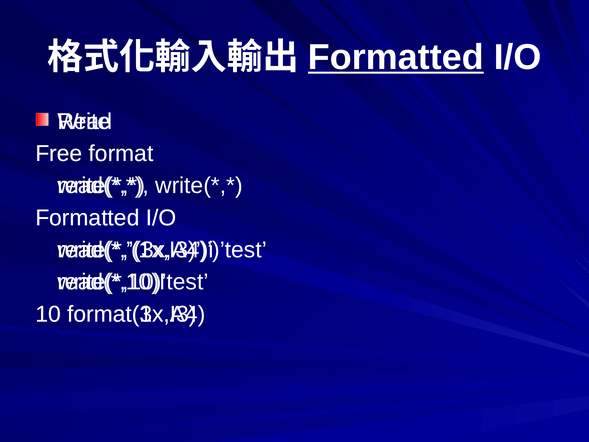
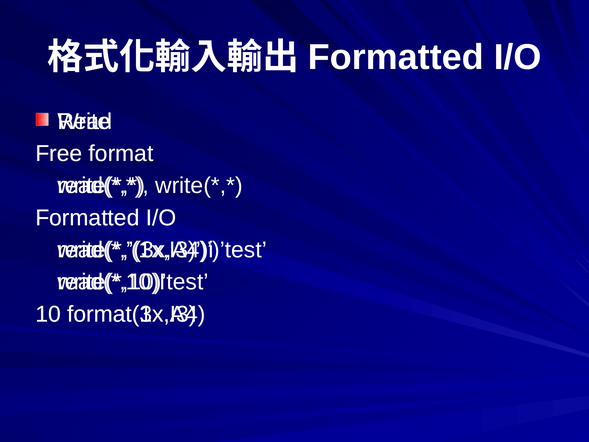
Formatted underline: present -> none (396, 57)
